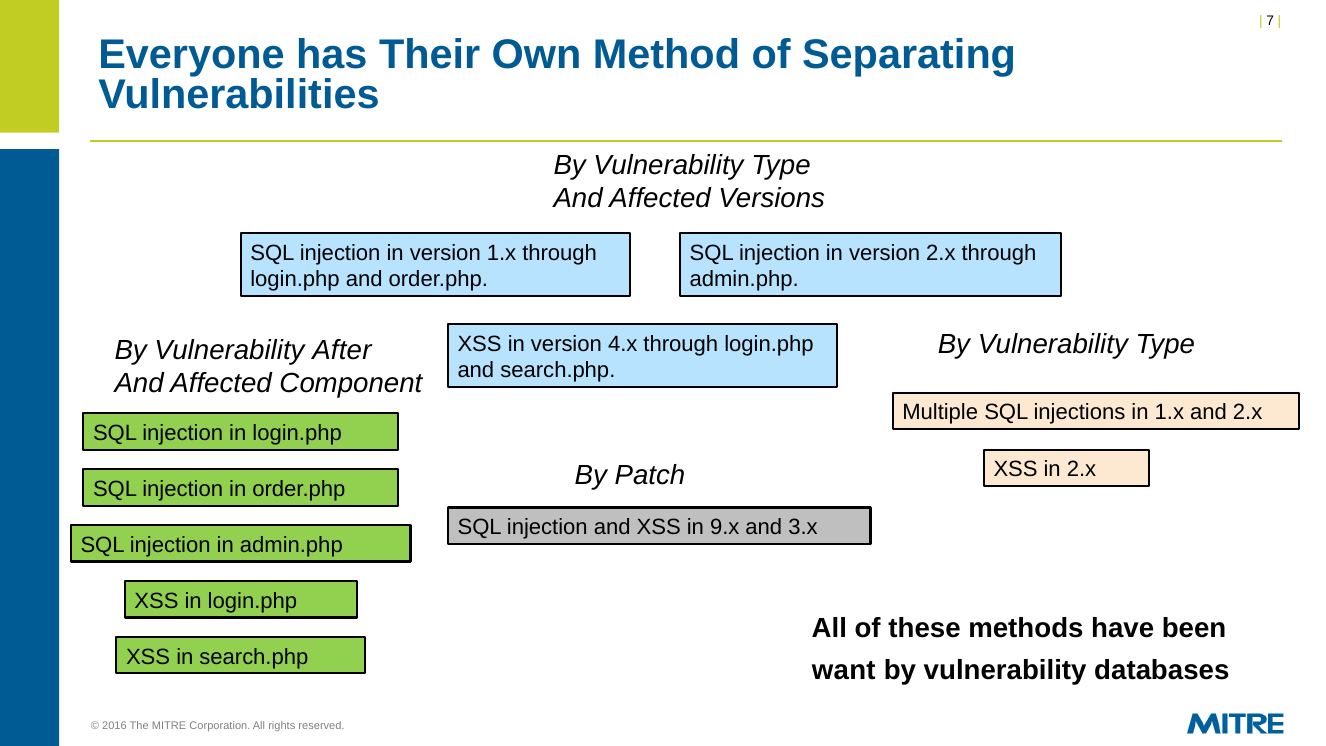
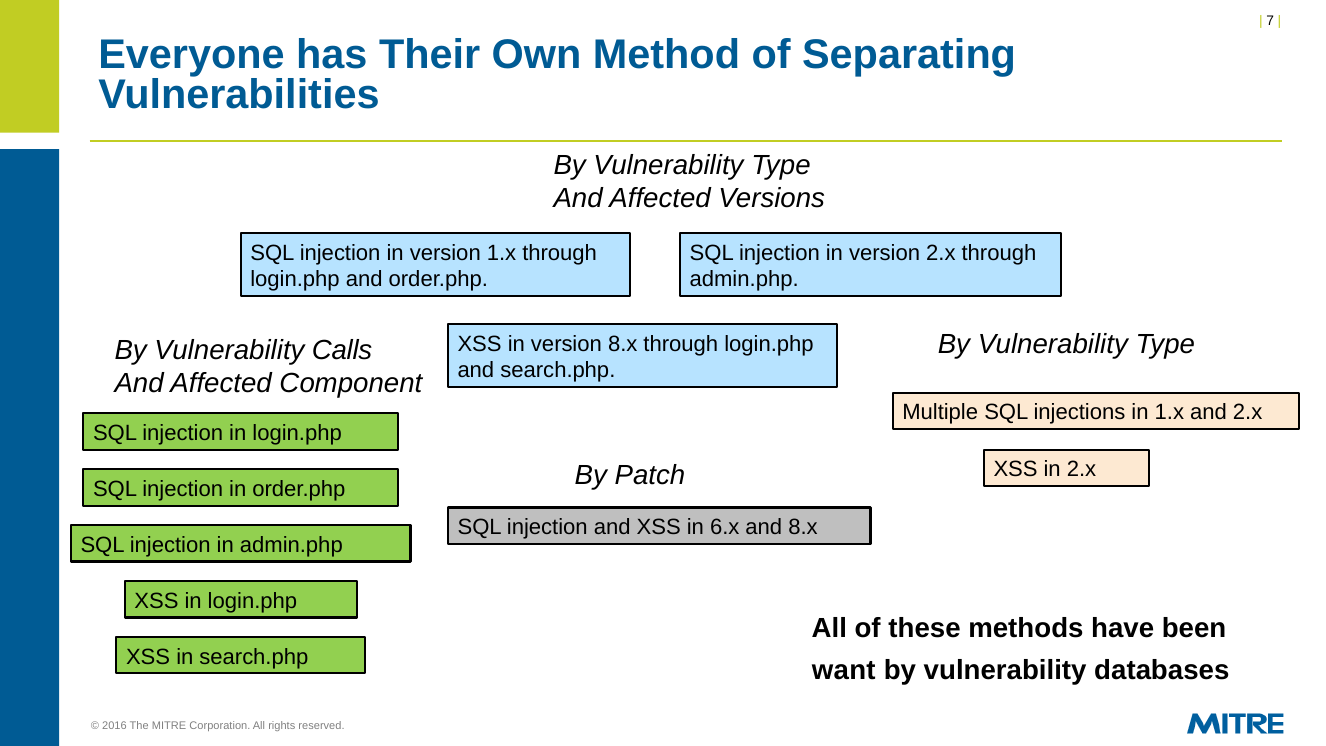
version 4.x: 4.x -> 8.x (623, 344)
After: After -> Calls (342, 350)
9.x: 9.x -> 6.x (725, 527)
and 3.x: 3.x -> 8.x (803, 527)
